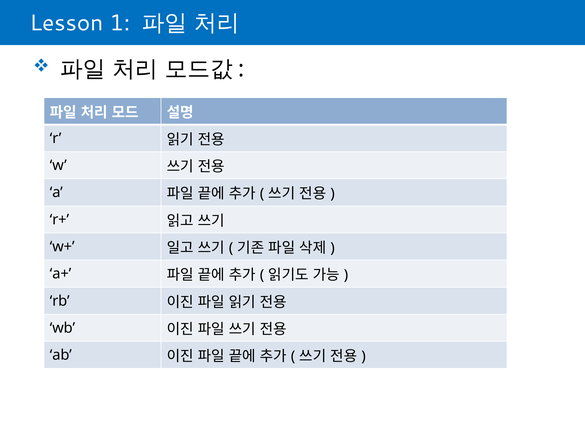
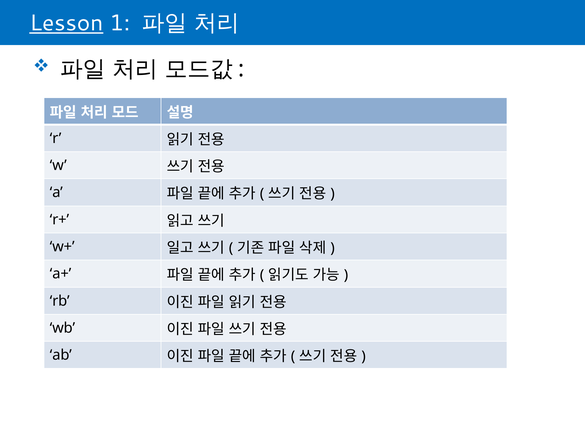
Lesson underline: none -> present (66, 23)
